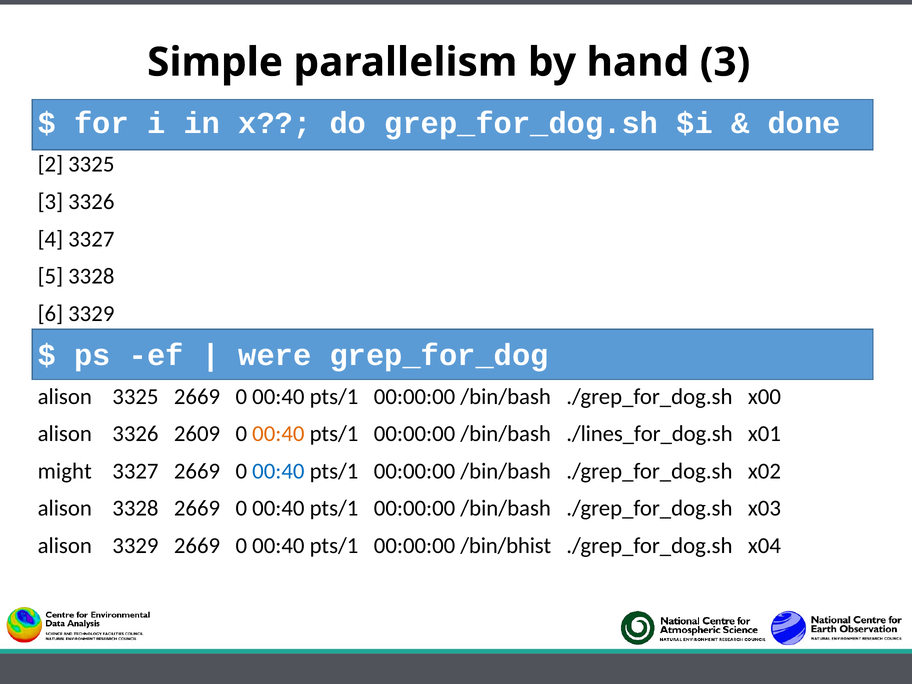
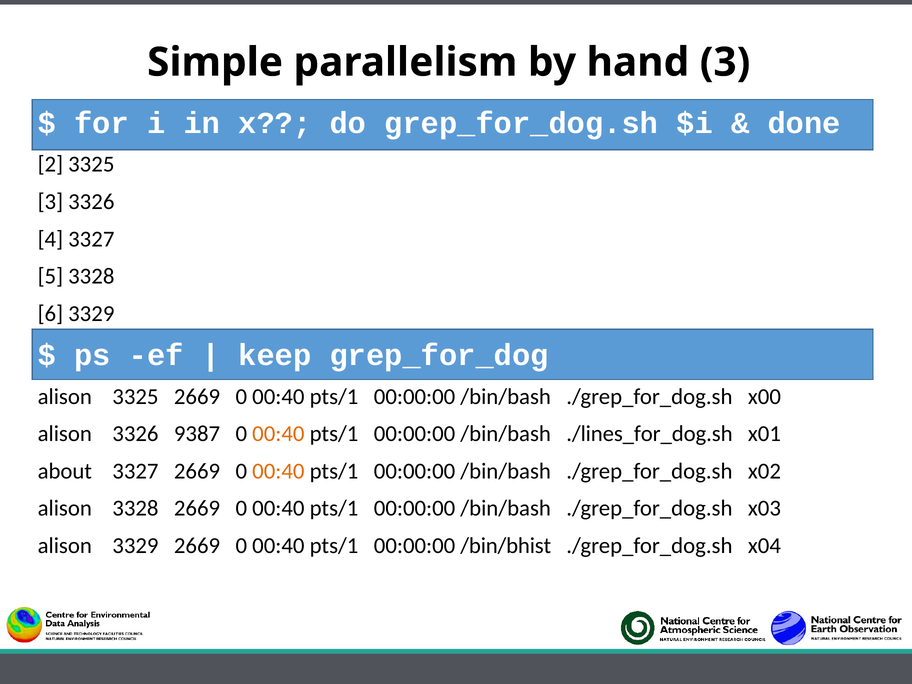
were: were -> keep (275, 355)
2609: 2609 -> 9387 (197, 434)
might: might -> about (65, 471)
00:40 colour: blue -> orange (278, 471)
